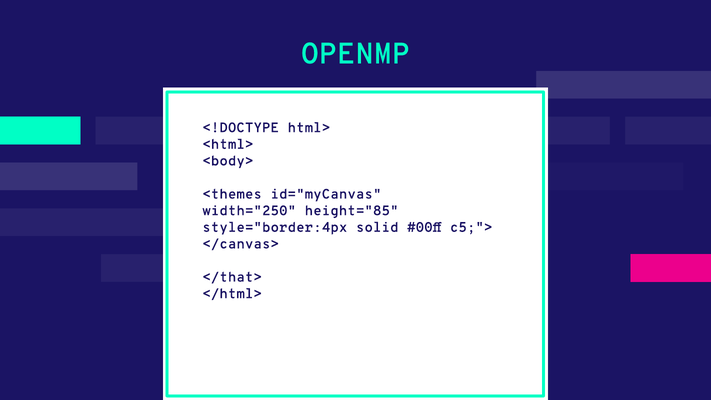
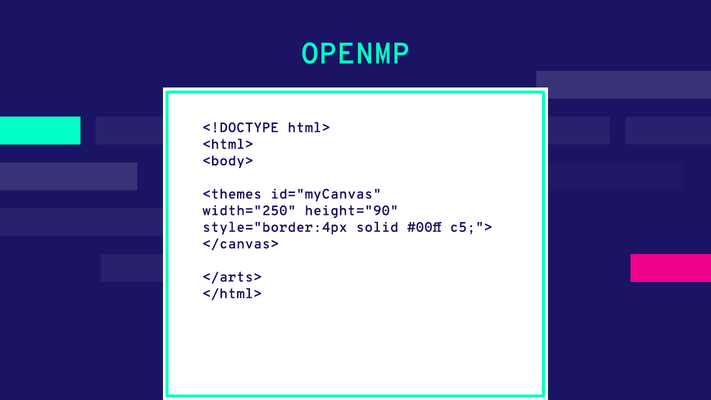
height="85: height="85 -> height="90 (352, 211)
</that>: </that> -> </arts> (232, 277)
